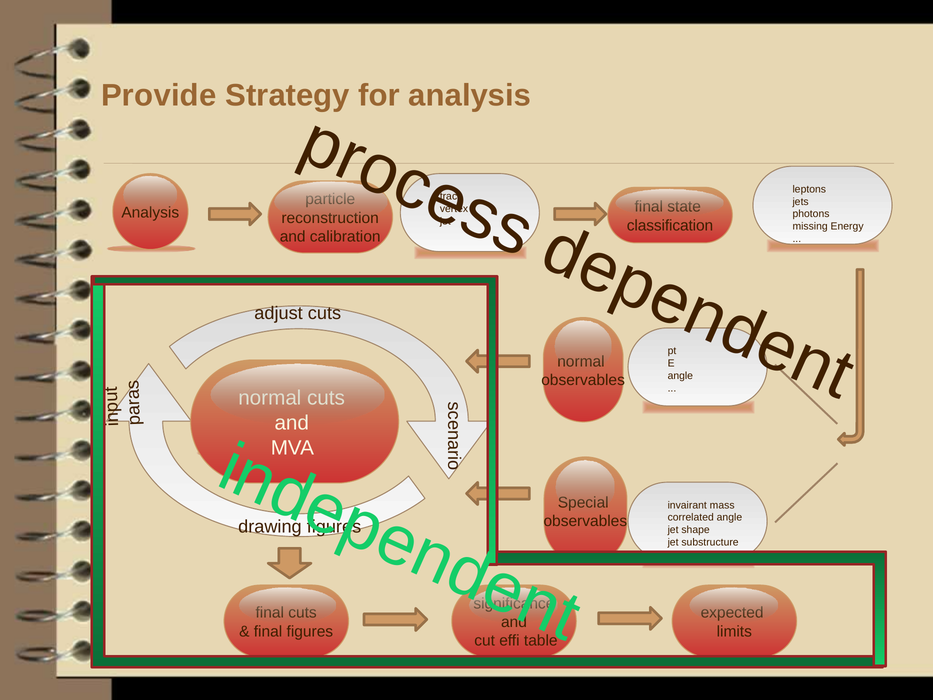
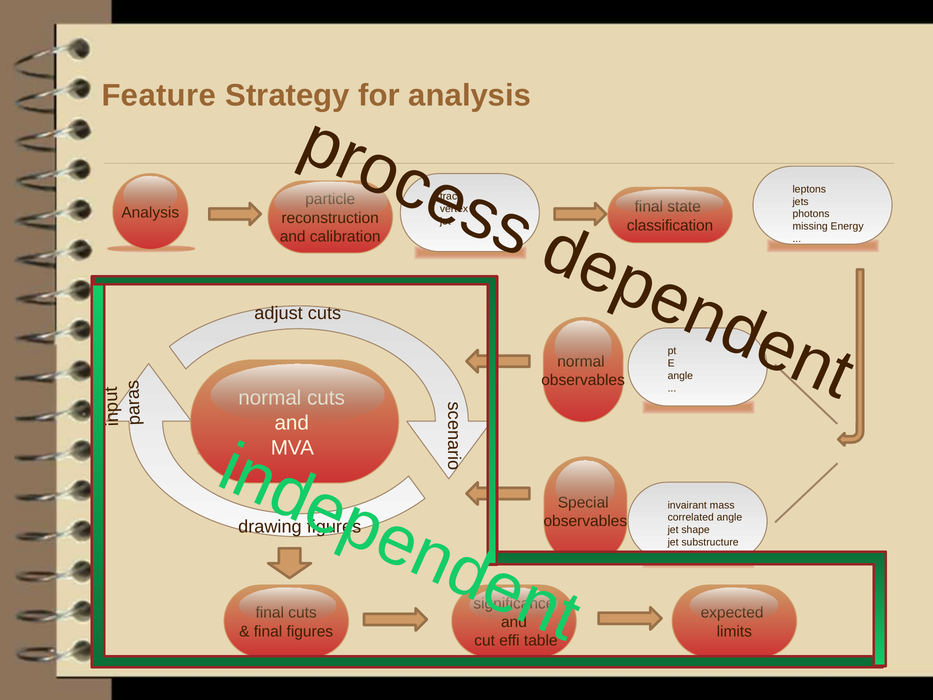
Provide: Provide -> Feature (159, 95)
